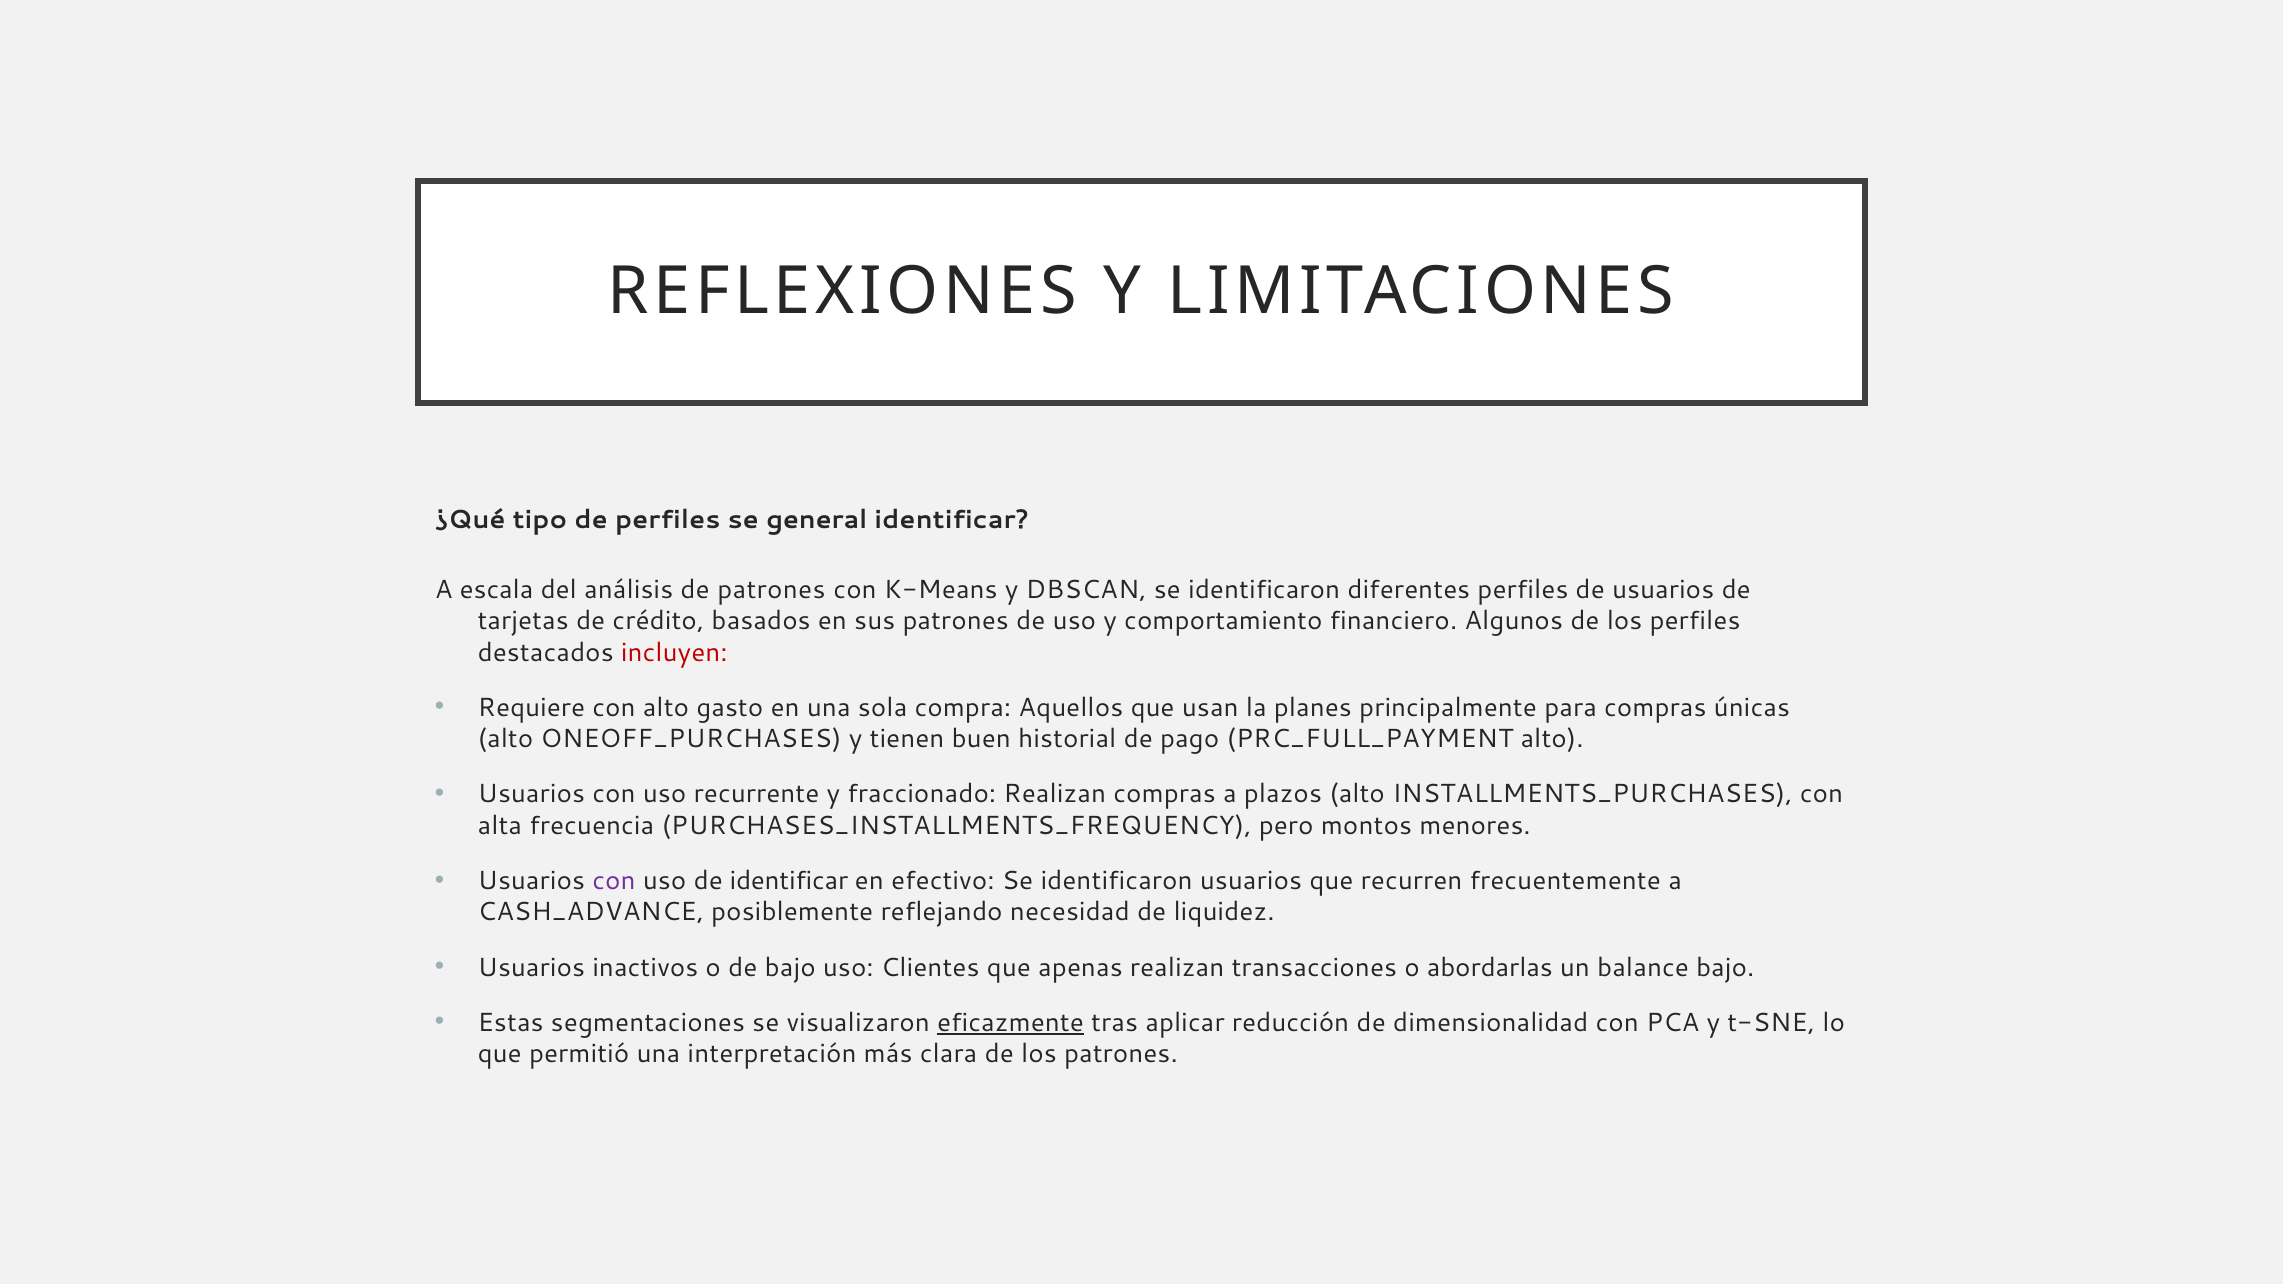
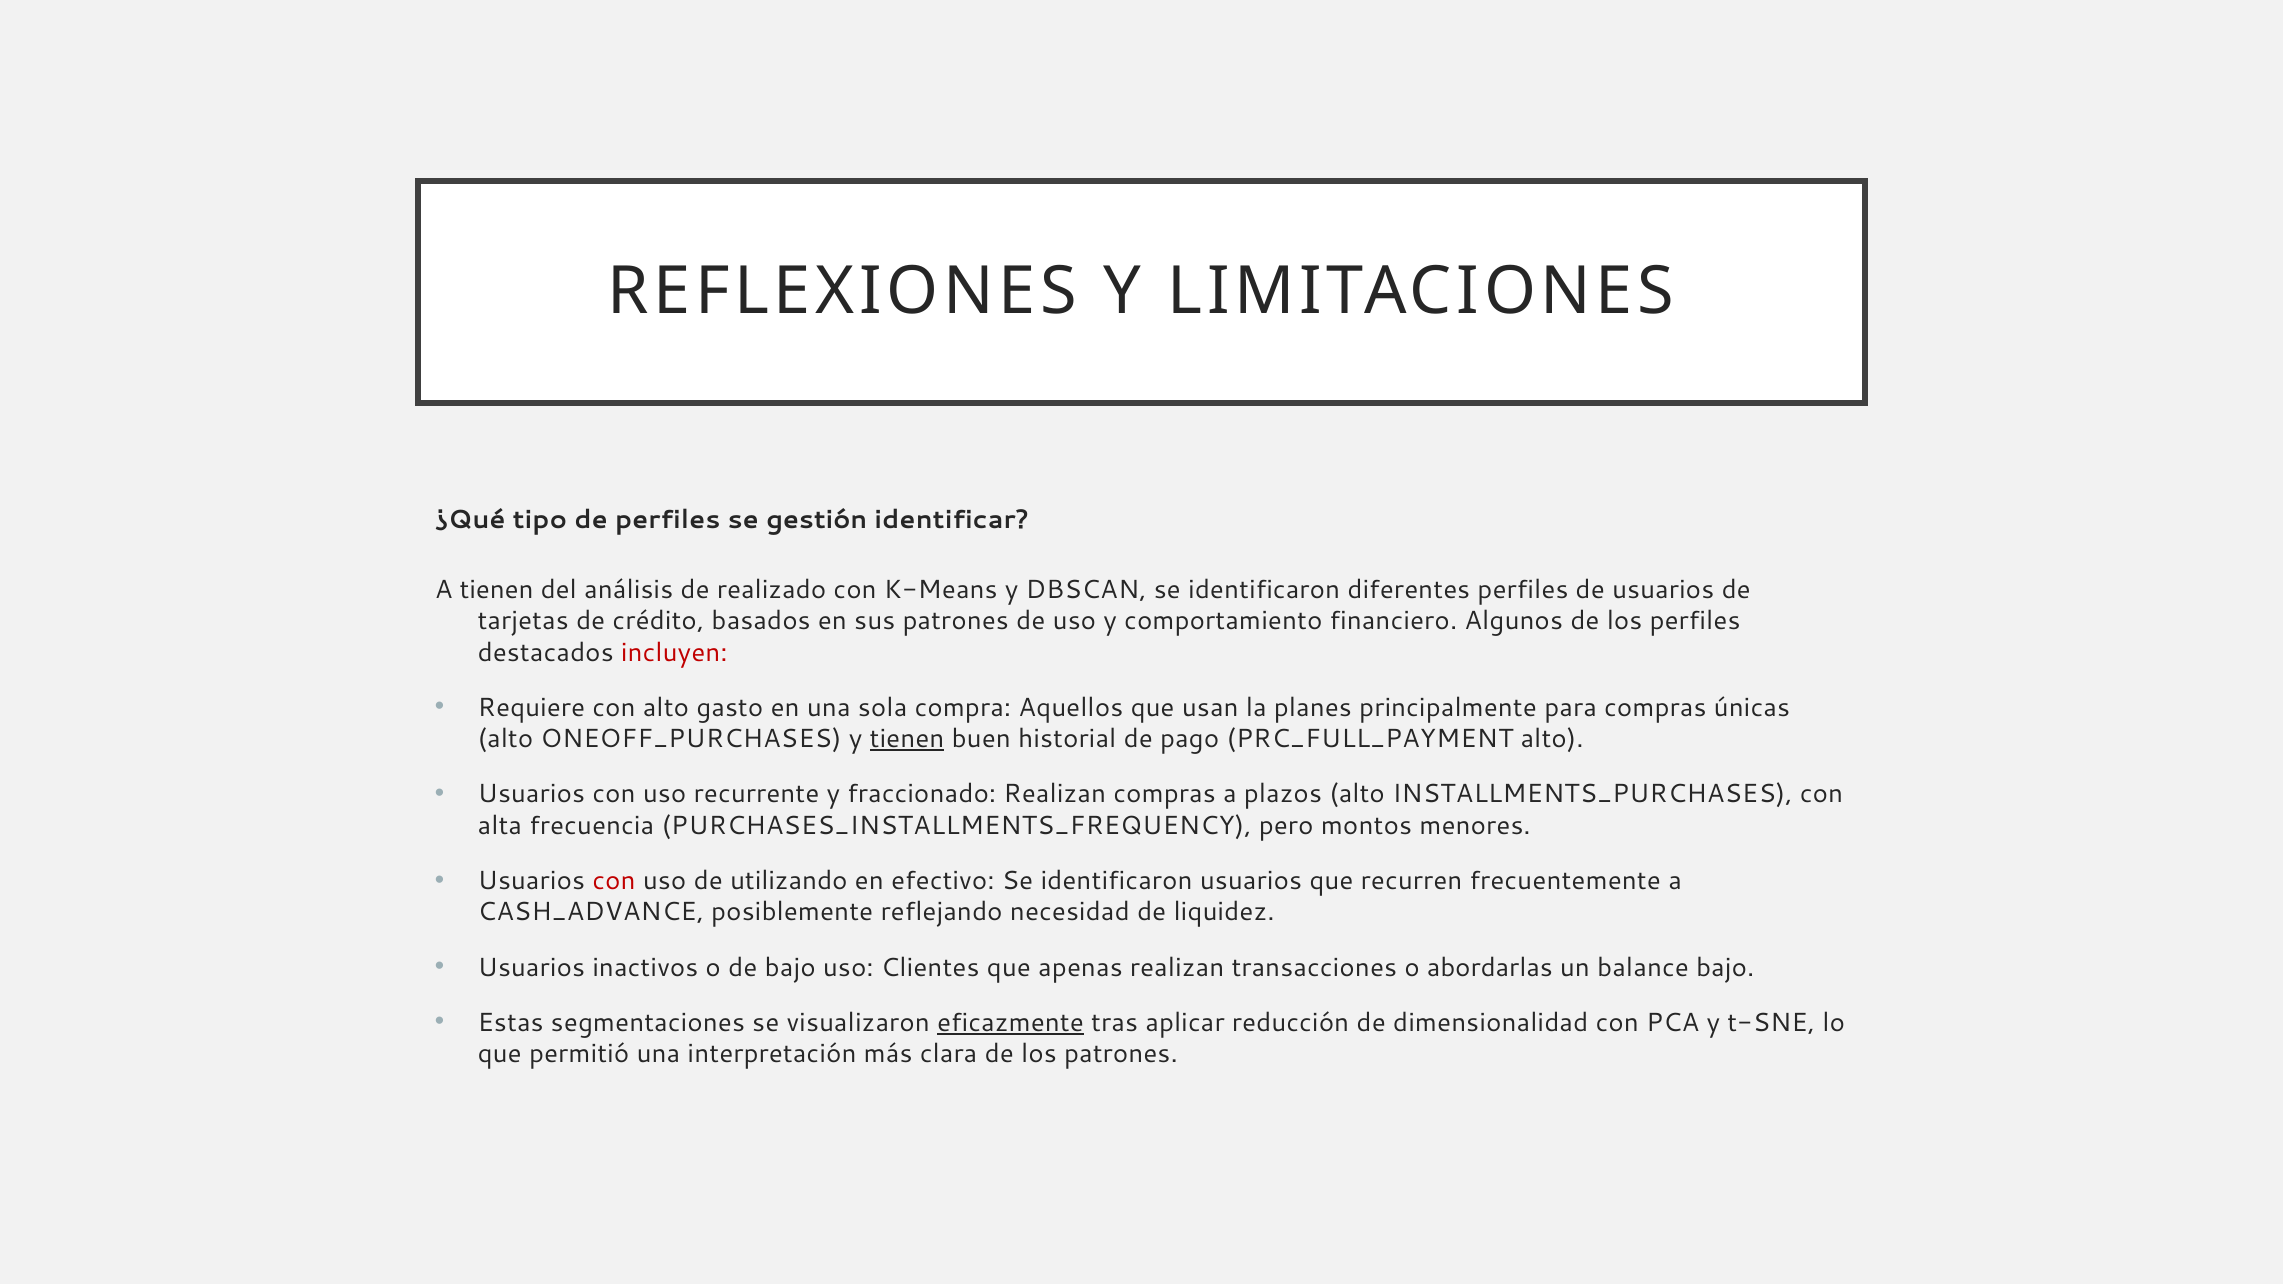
general: general -> gestión (817, 520)
A escala: escala -> tienen (497, 590)
de patrones: patrones -> realizado (772, 590)
tienen underline: none -> present (907, 739)
con colour: purple -> red (614, 881)
de identificar: identificar -> utilizando (789, 881)
